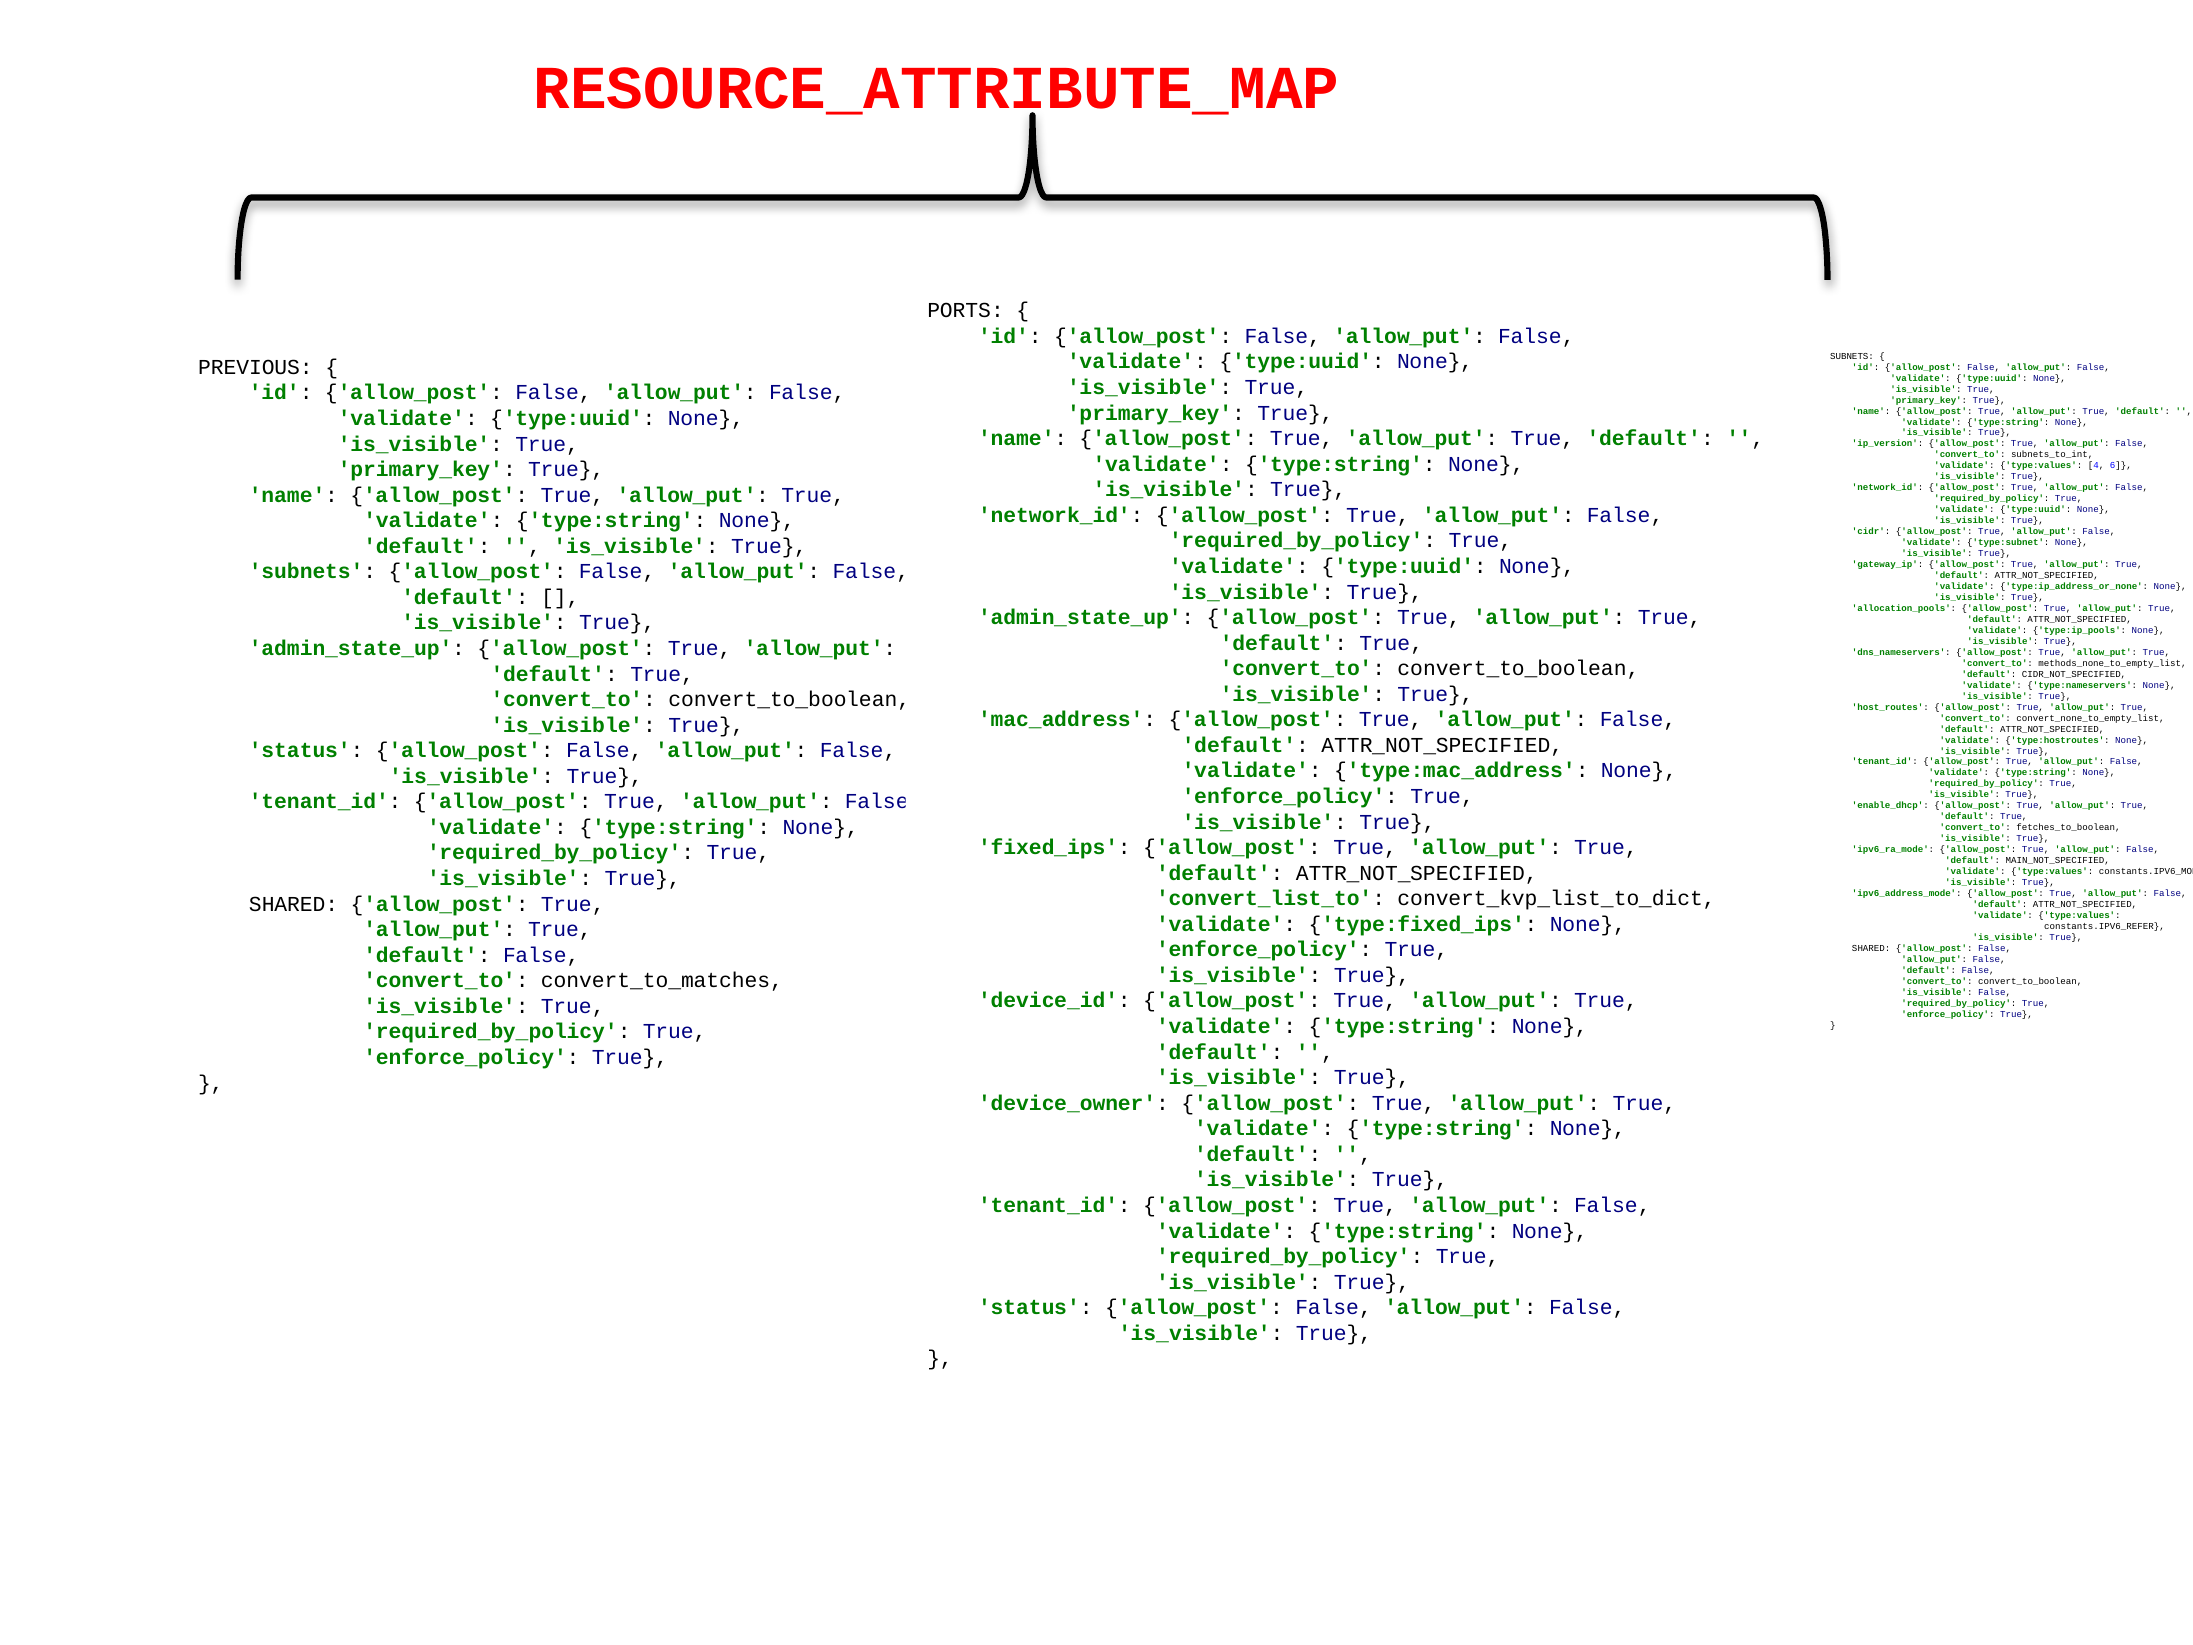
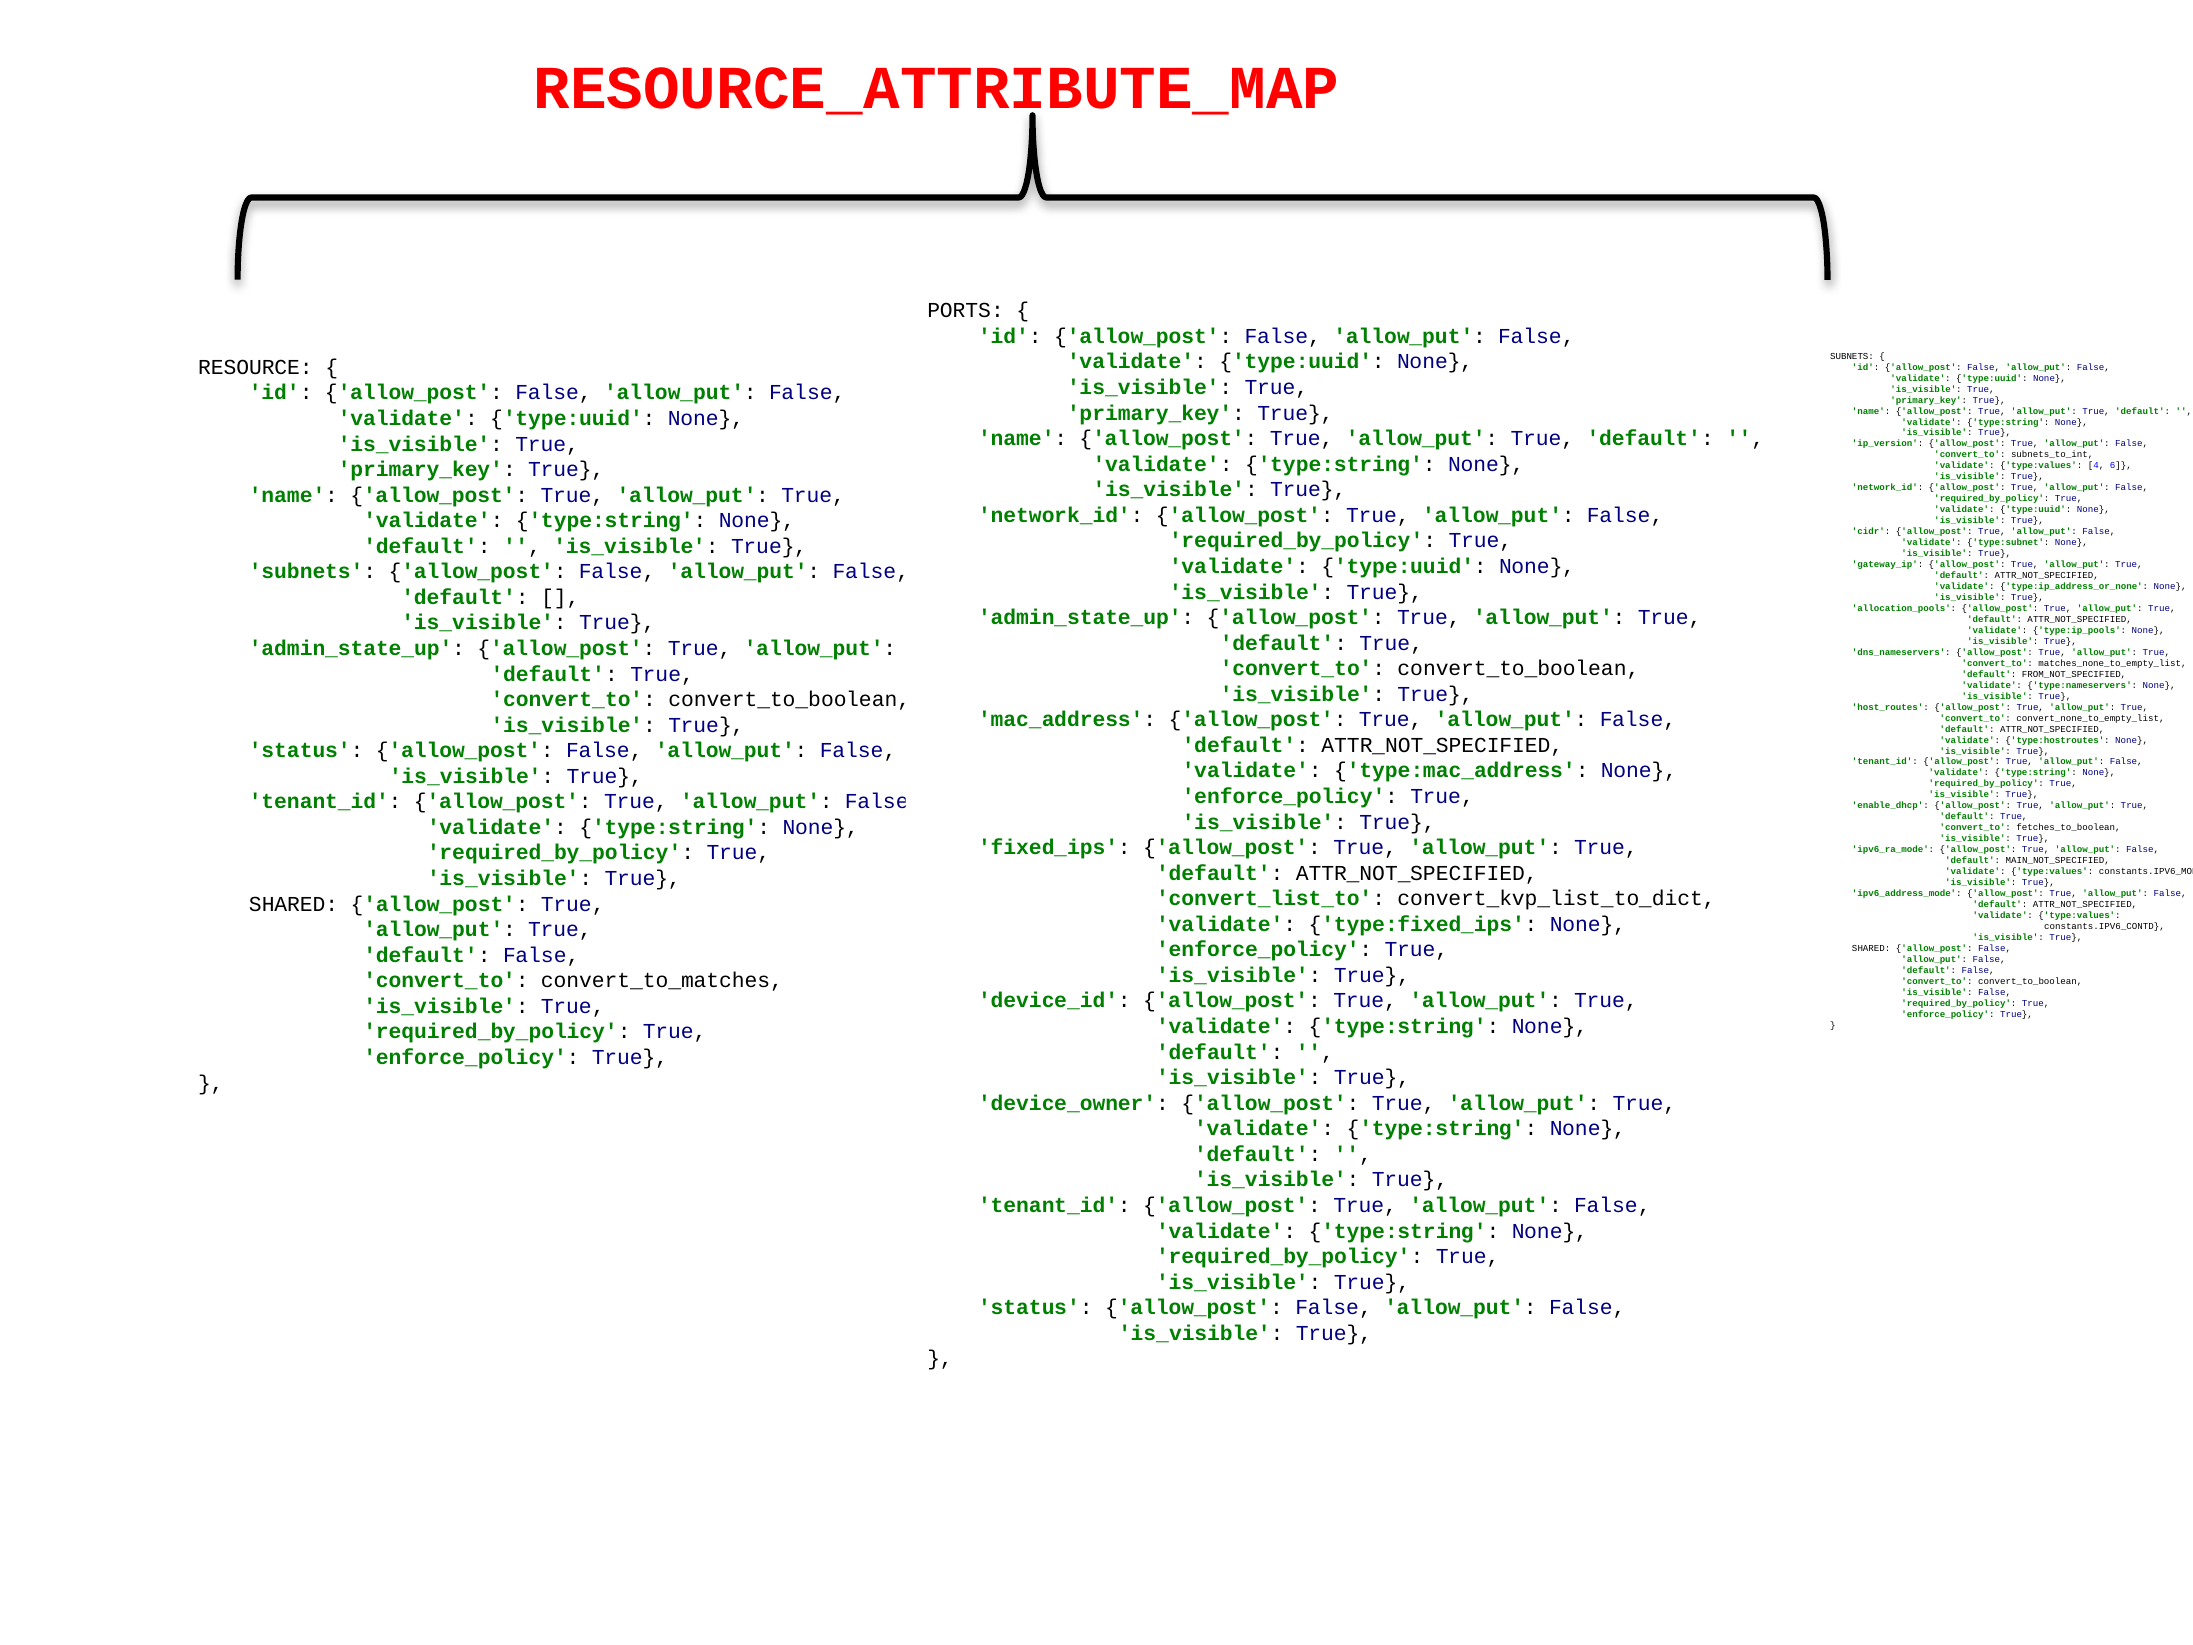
PREVIOUS: PREVIOUS -> RESOURCE (255, 367)
methods_none_to_empty_list: methods_none_to_empty_list -> matches_none_to_empty_list (2112, 663)
CIDR_NOT_SPECIFIED: CIDR_NOT_SPECIFIED -> FROM_NOT_SPECIFIED (2074, 674)
constants.IPV6_REFER: constants.IPV6_REFER -> constants.IPV6_CONTD (2104, 926)
